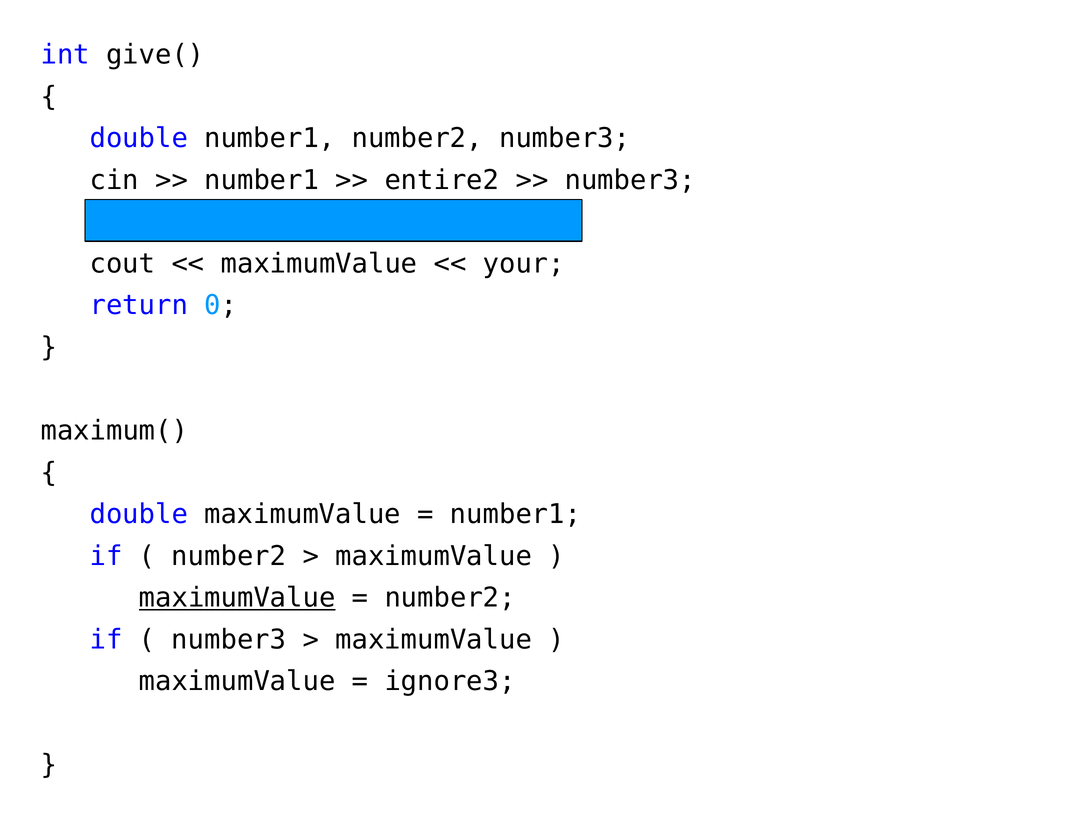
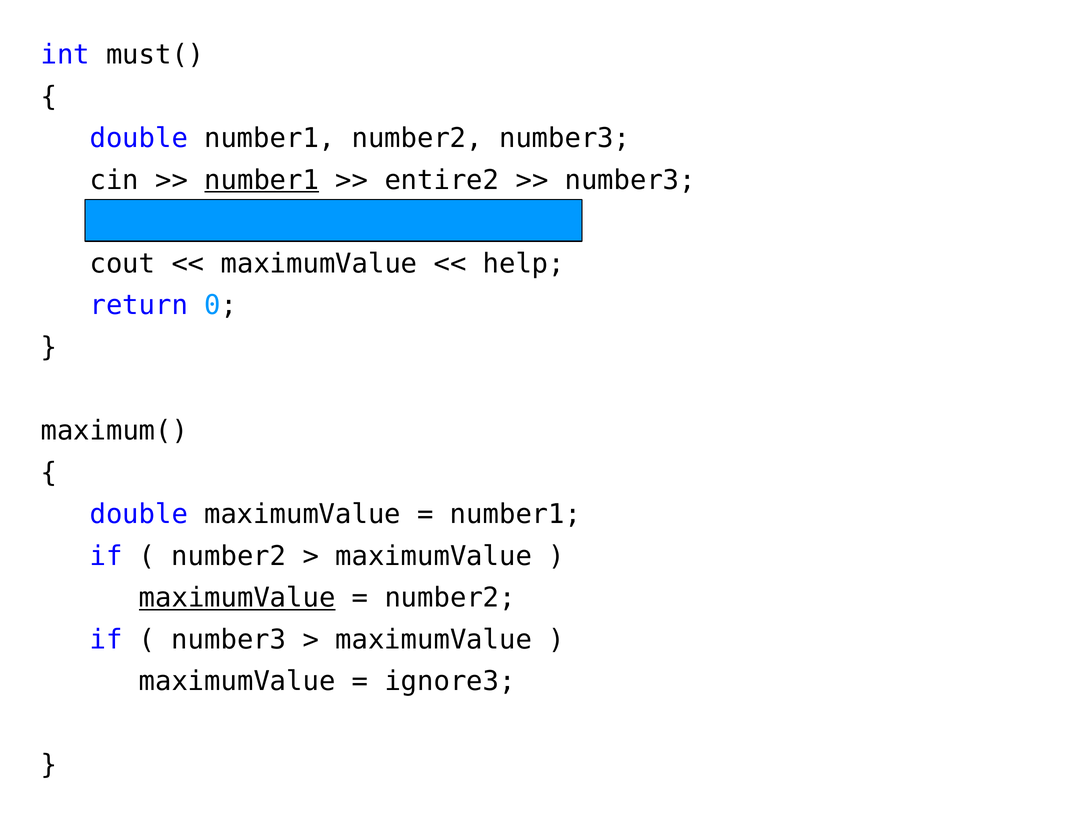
give(: give( -> must( (155, 55)
number1 underline: none -> present (262, 180)
your: your -> help (524, 264)
